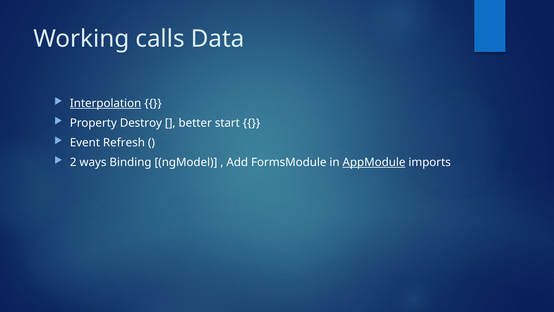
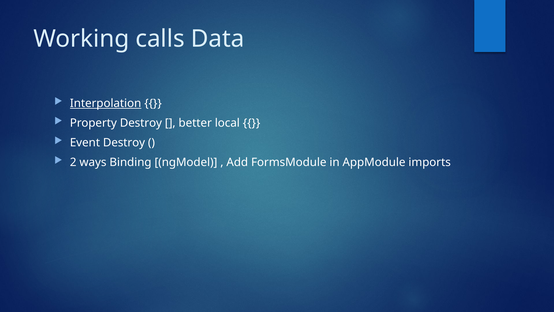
start: start -> local (227, 123)
Event Refresh: Refresh -> Destroy (124, 142)
AppModule underline: present -> none (374, 162)
